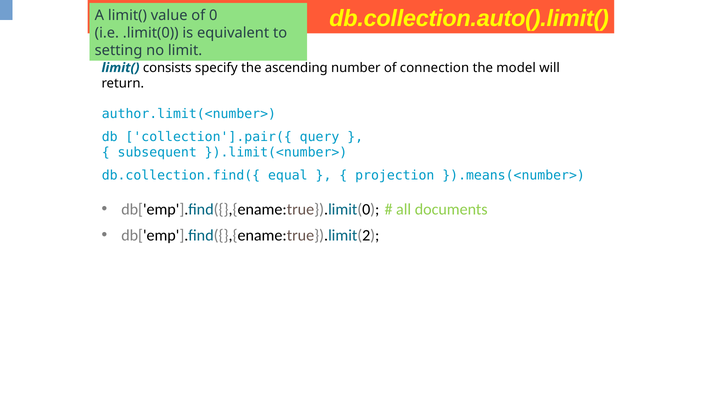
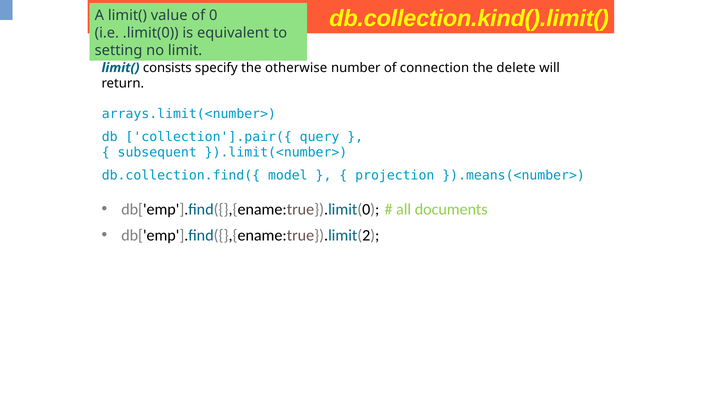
db.collection.auto().limit(: db.collection.auto().limit( -> db.collection.kind().limit( (469, 18)
ascending: ascending -> otherwise (296, 68)
model: model -> delete (516, 68)
author.limit(<number>: author.limit(<number> -> arrays.limit(<number> (189, 114)
equal: equal -> model (288, 175)
